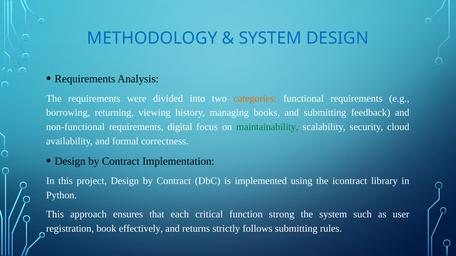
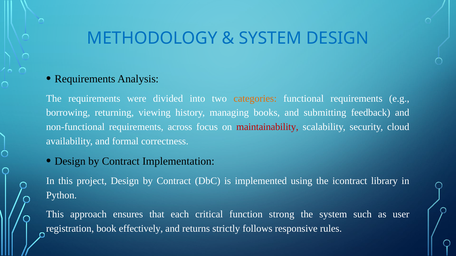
digital: digital -> across (180, 127)
maintainability colour: green -> red (267, 127)
follows submitting: submitting -> responsive (296, 229)
